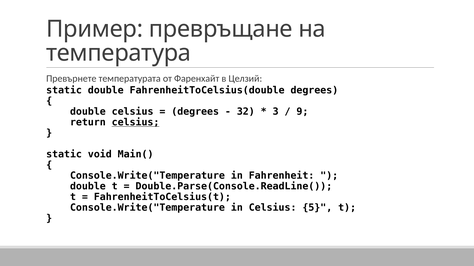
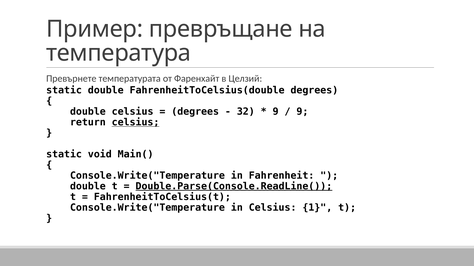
3: 3 -> 9 (276, 112)
Double.Parse(Console.ReadLine( underline: none -> present (234, 187)
5: 5 -> 1 (317, 208)
